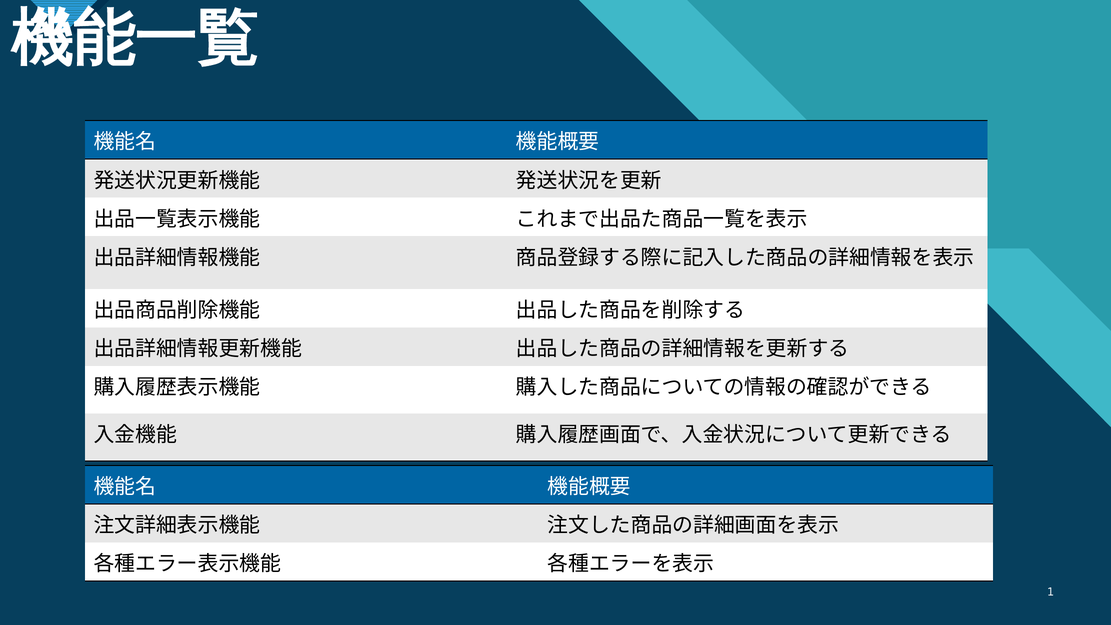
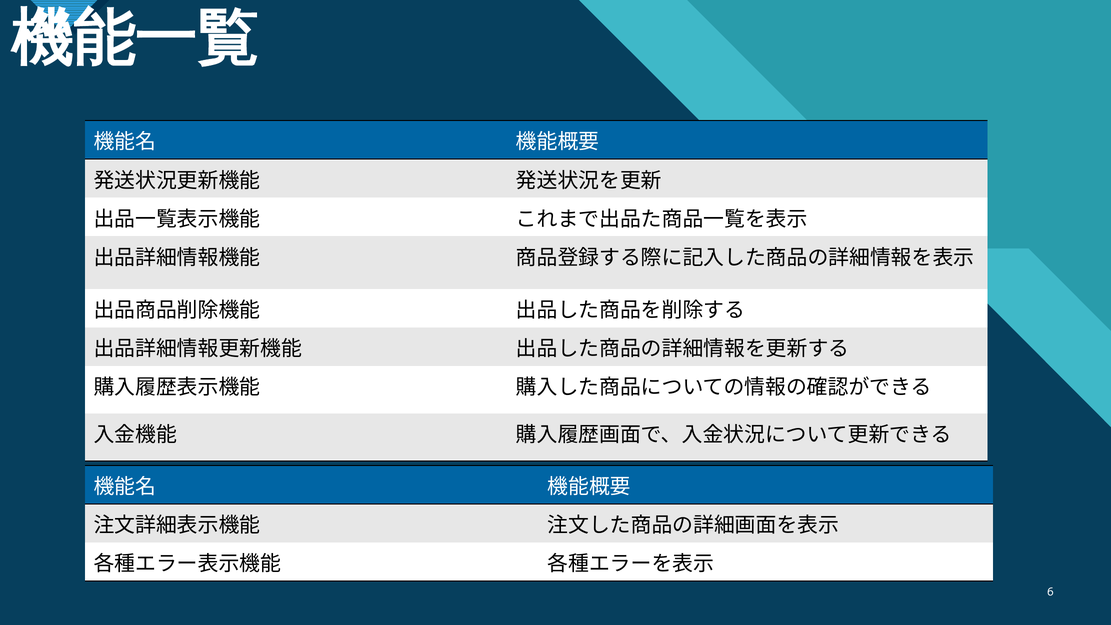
1: 1 -> 6 (1051, 592)
